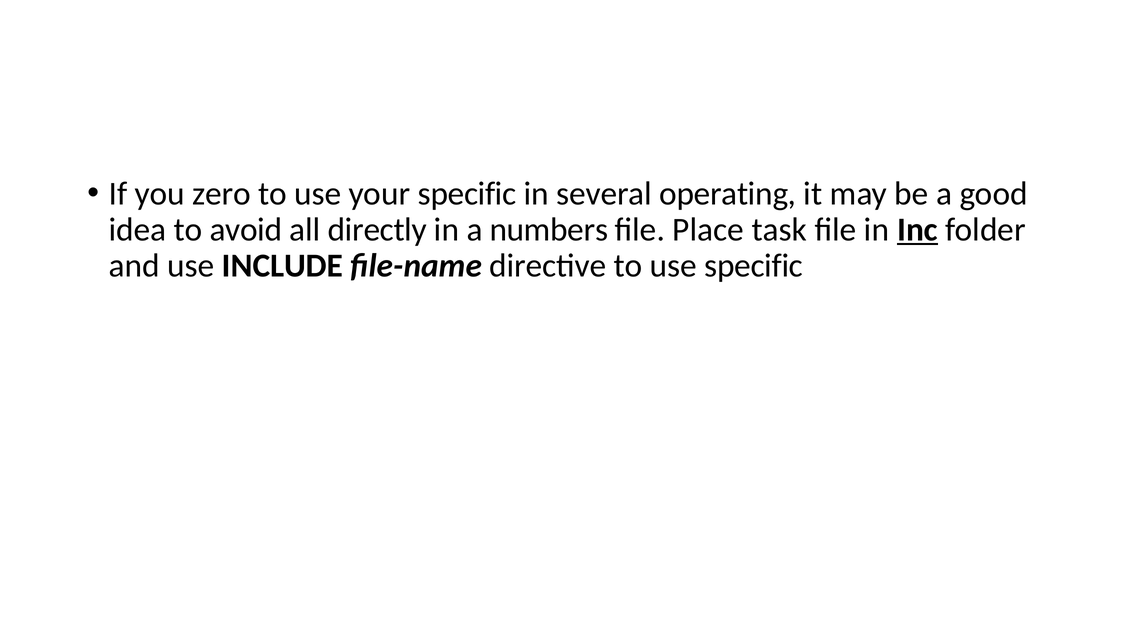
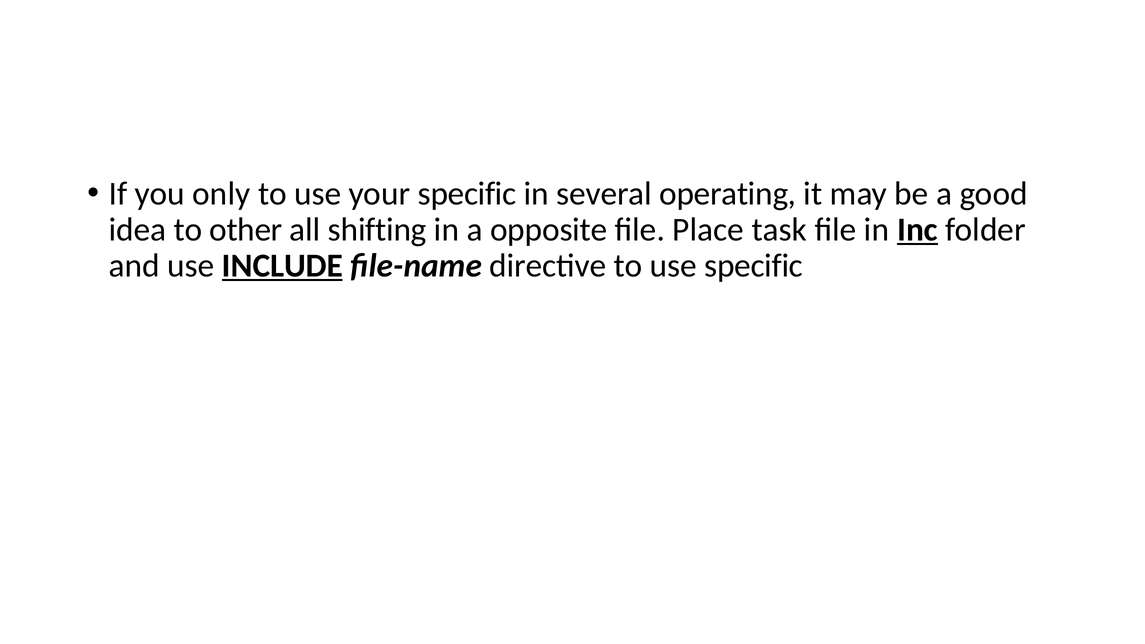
zero: zero -> only (221, 194)
avoid: avoid -> other (246, 230)
directly: directly -> shifting (377, 230)
numbers: numbers -> opposite (549, 230)
INCLUDE underline: none -> present (282, 266)
